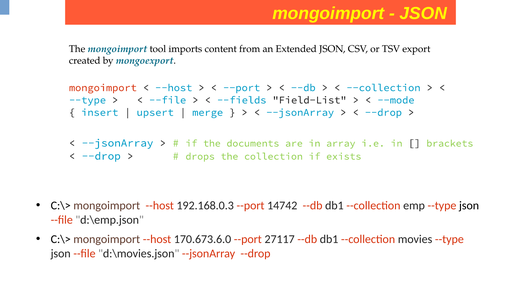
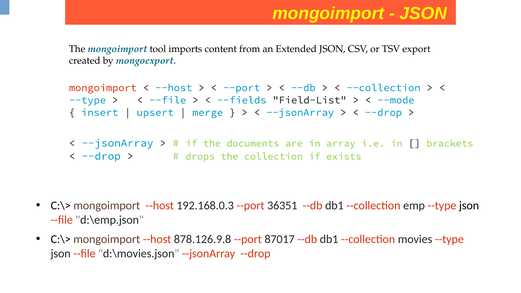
14742: 14742 -> 36351 (282, 206)
170.673.6.0: 170.673.6.0 -> 878.126.9.8 (203, 239)
27117: 27117 -> 87017 (280, 239)
